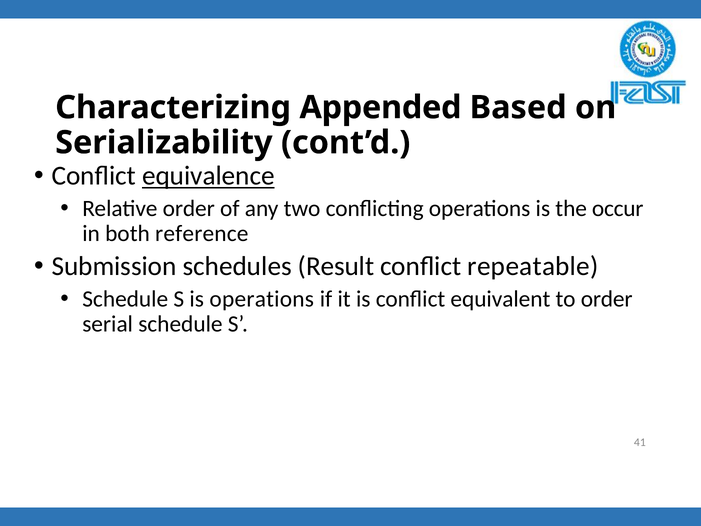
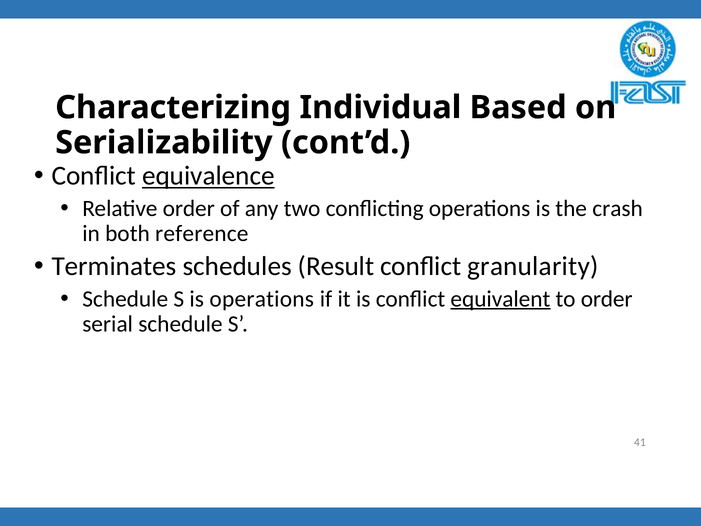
Appended: Appended -> Individual (380, 107)
occur: occur -> crash (618, 208)
Submission: Submission -> Terminates (114, 266)
repeatable: repeatable -> granularity (533, 266)
equivalent underline: none -> present (500, 299)
